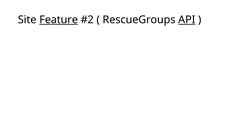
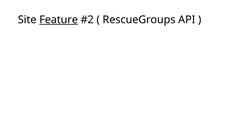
API underline: present -> none (187, 20)
